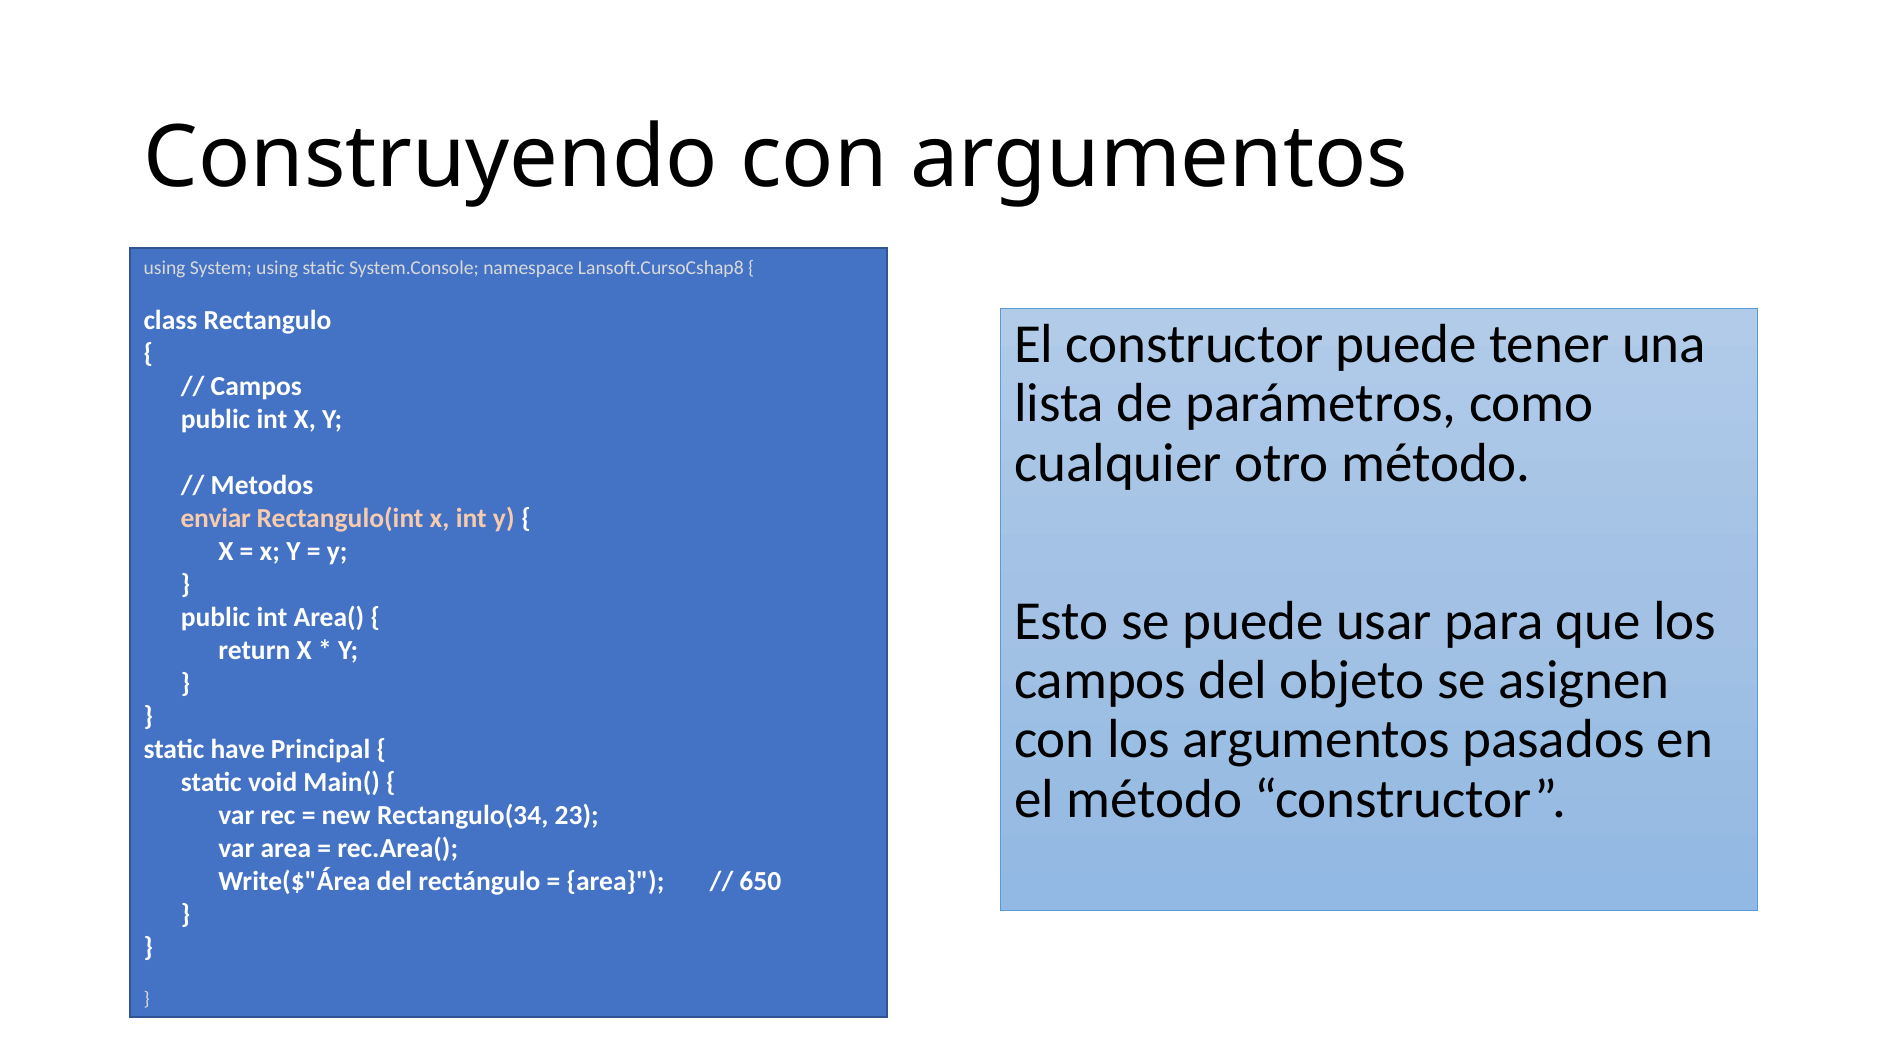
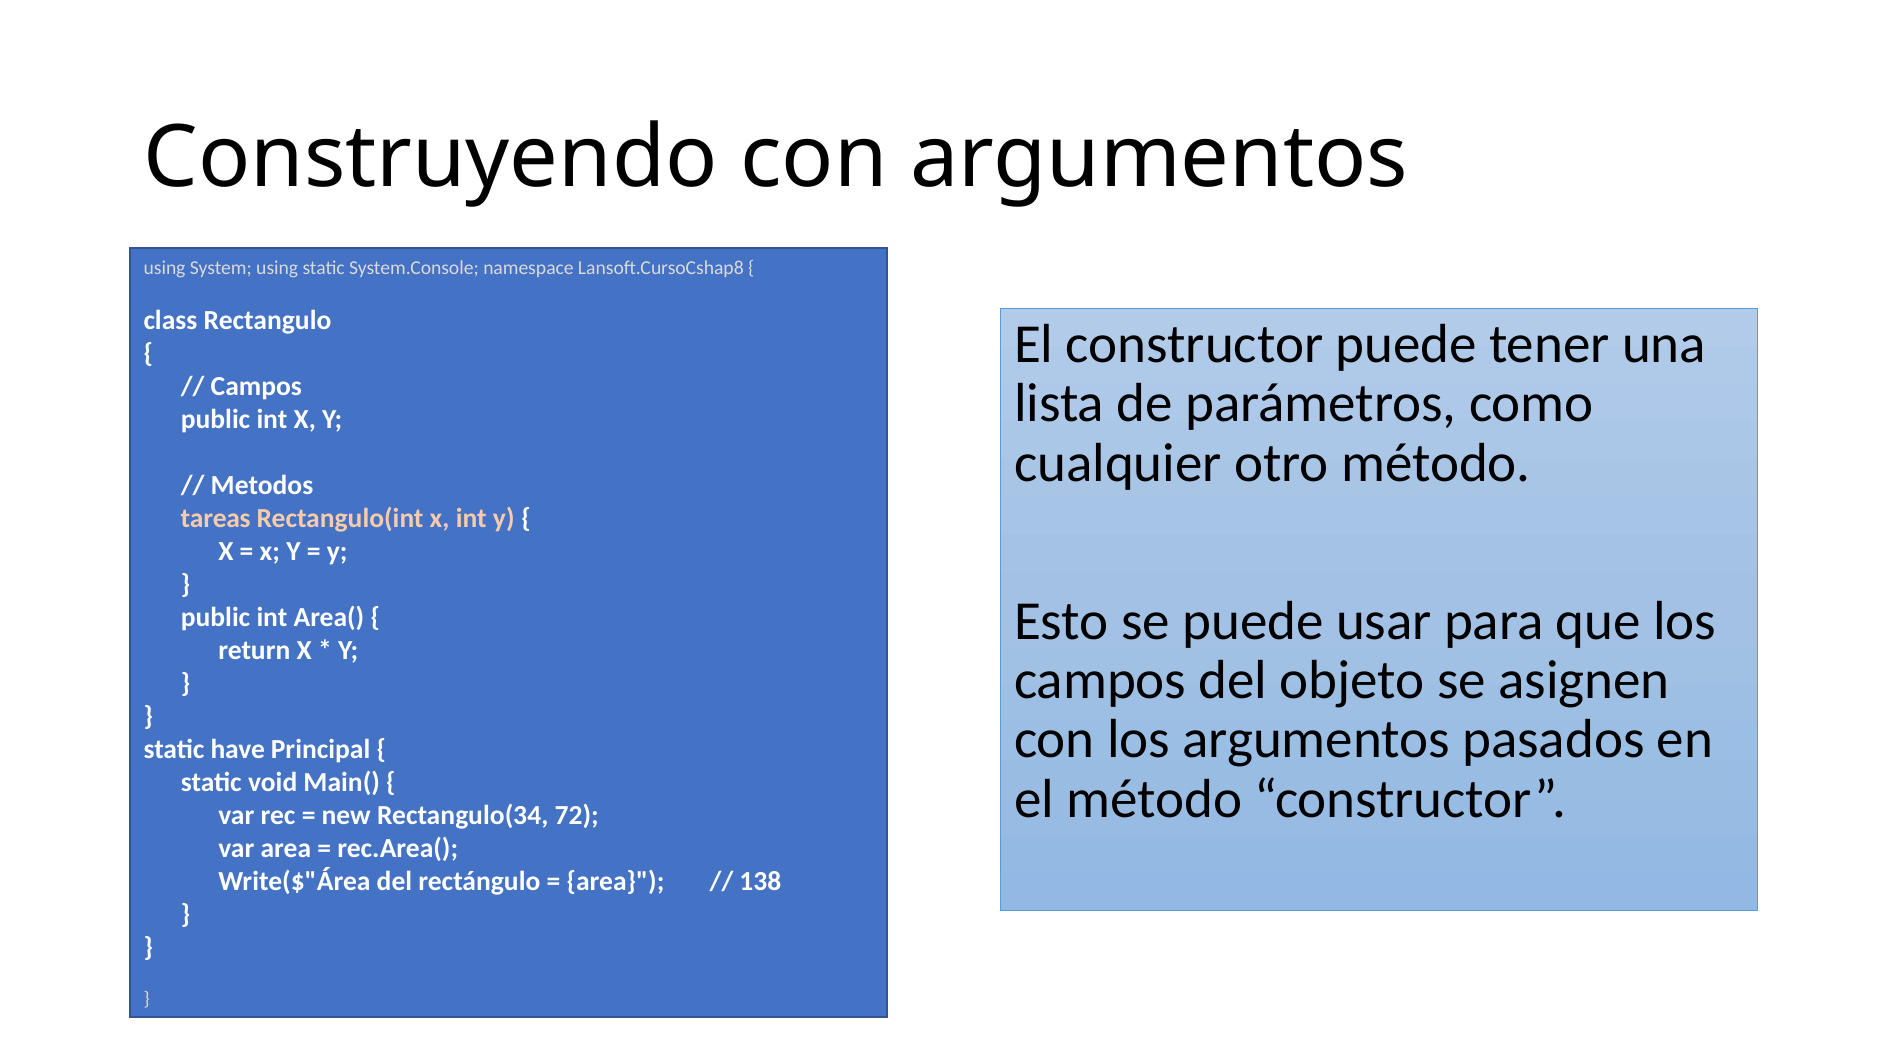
enviar: enviar -> tareas (216, 519)
23: 23 -> 72 (577, 816)
650: 650 -> 138 (760, 882)
